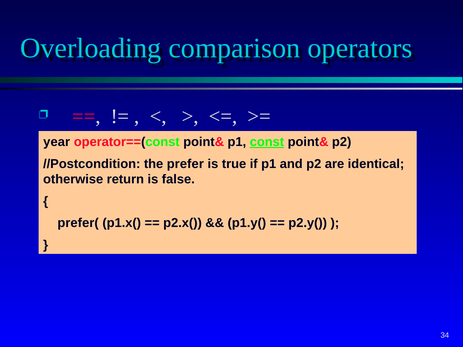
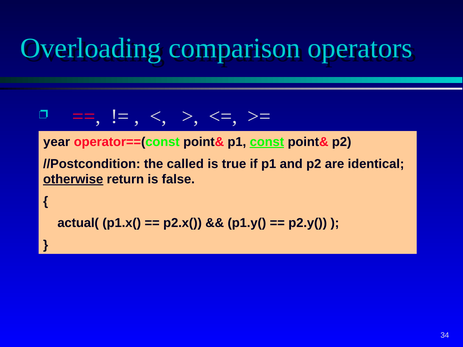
prefer: prefer -> called (185, 164)
otherwise underline: none -> present (73, 179)
prefer(: prefer( -> actual( (78, 223)
